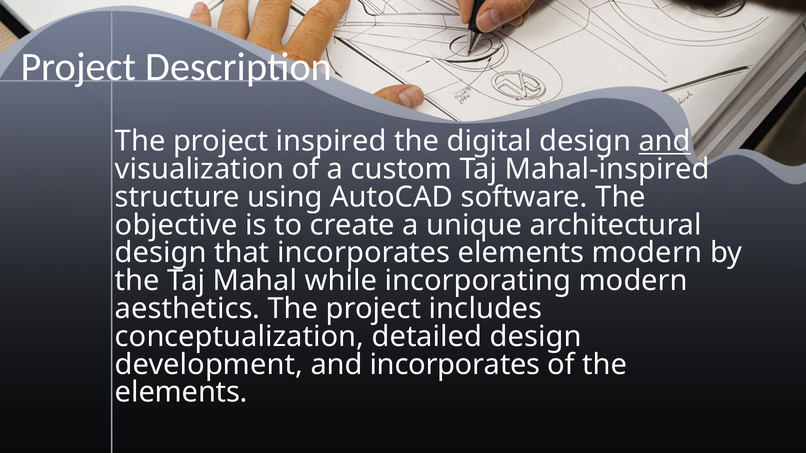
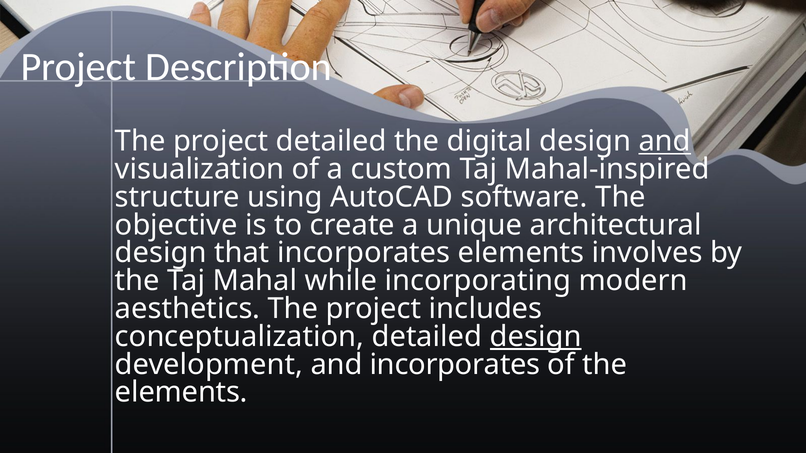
project inspired: inspired -> detailed (331, 141)
elements modern: modern -> involves (647, 253)
design underline: none -> present (536, 337)
